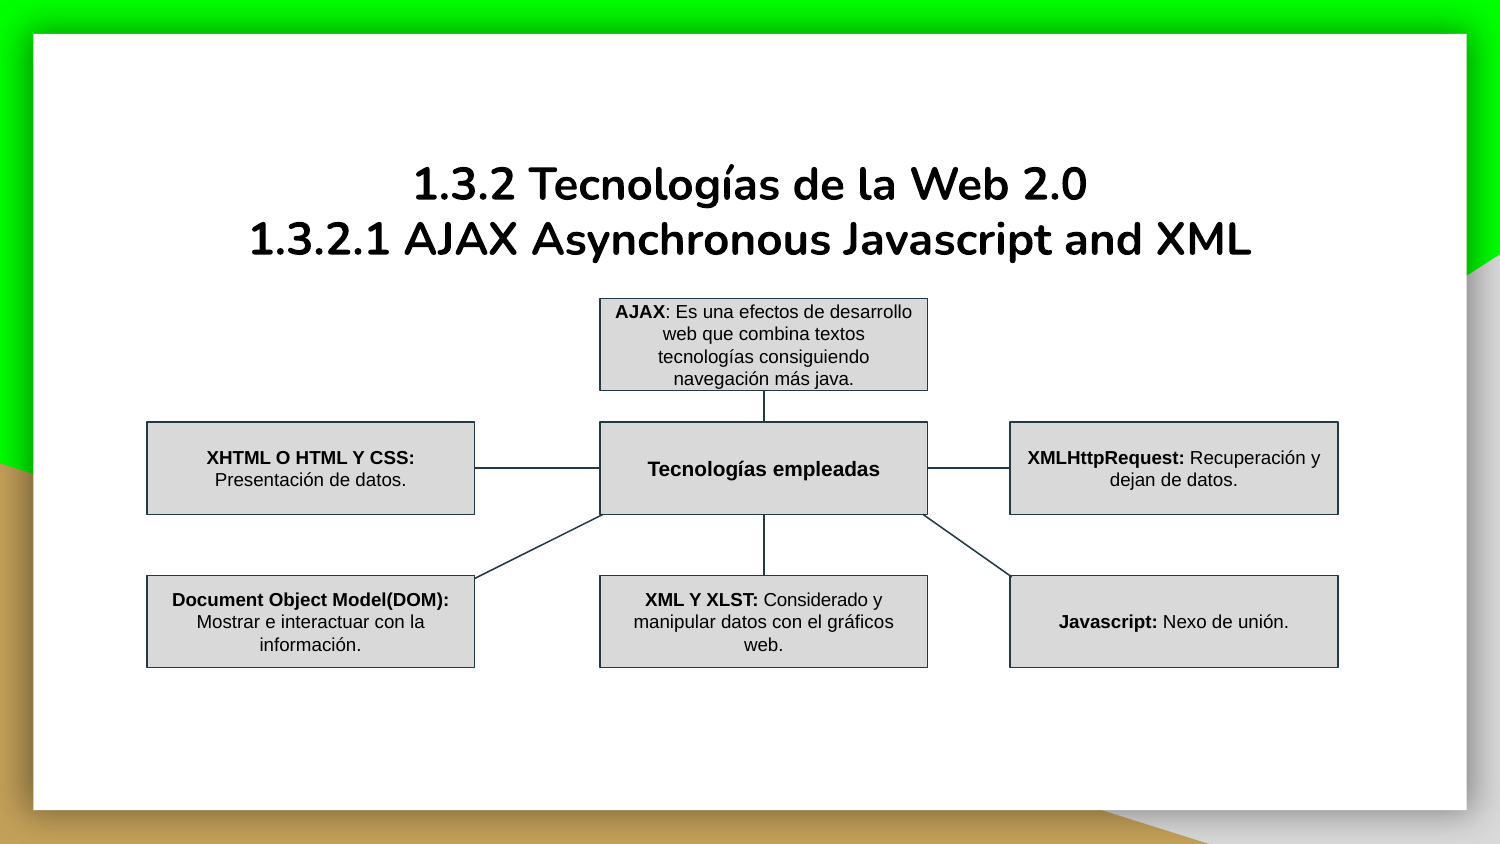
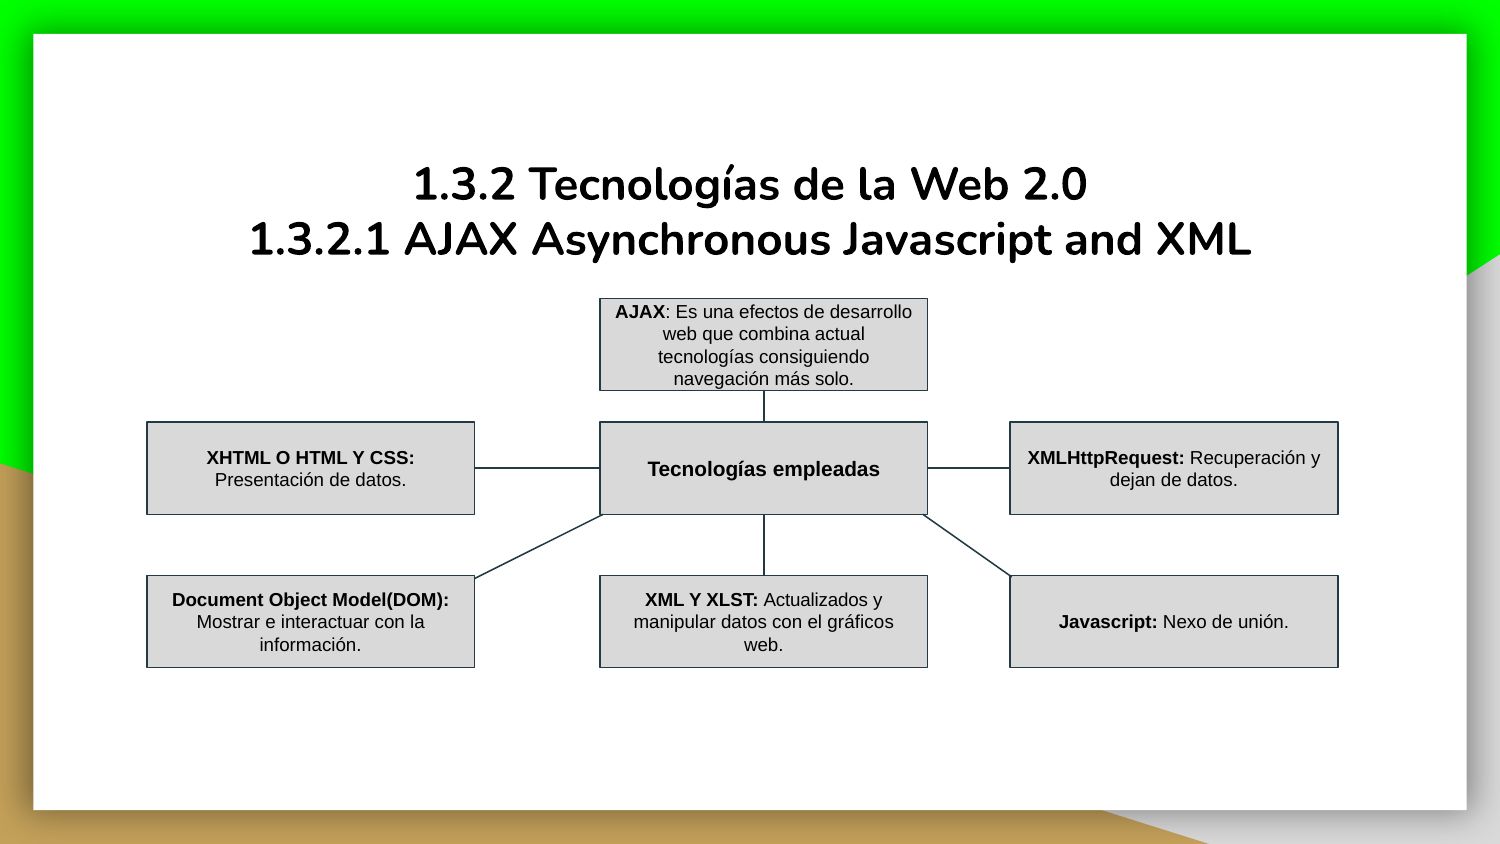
textos: textos -> actual (840, 334)
java: java -> solo (835, 380)
Considerado: Considerado -> Actualizados (816, 600)
